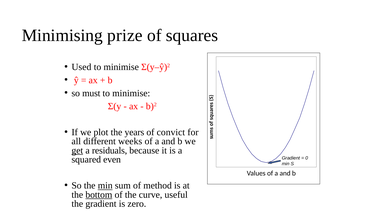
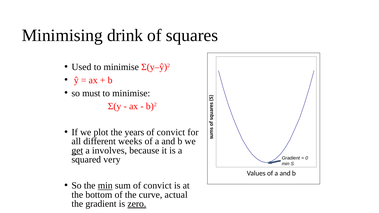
prize: prize -> drink (125, 35)
residuals: residuals -> involves (109, 151)
even: even -> very (112, 160)
sum of method: method -> convict (158, 186)
bottom underline: present -> none (99, 195)
useful: useful -> actual (176, 195)
zero underline: none -> present (137, 204)
